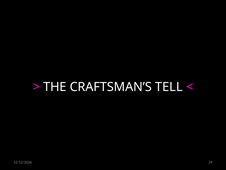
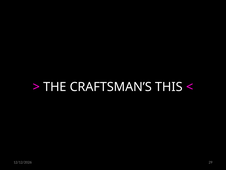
TELL: TELL -> THIS (169, 87)
